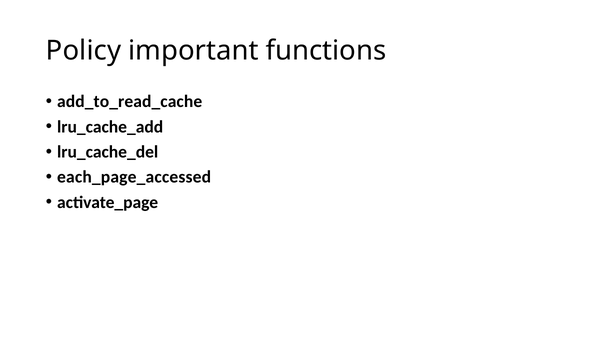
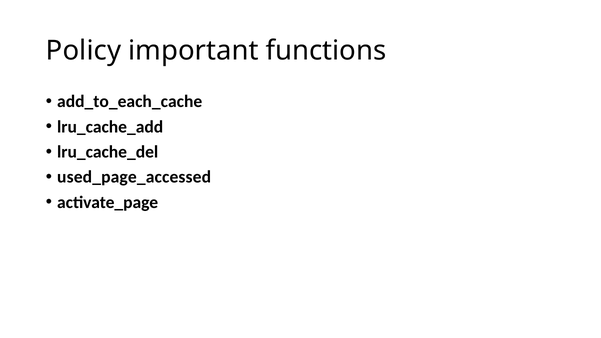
add_to_read_cache: add_to_read_cache -> add_to_each_cache (130, 102)
each_page_accessed: each_page_accessed -> used_page_accessed (134, 177)
